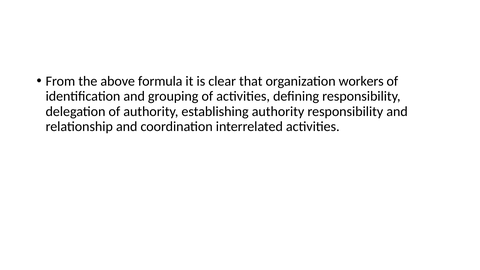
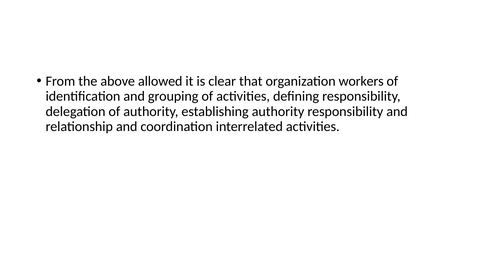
formula: formula -> allowed (160, 81)
